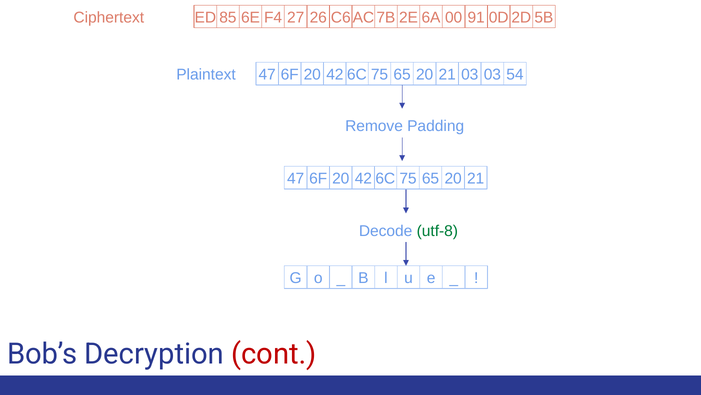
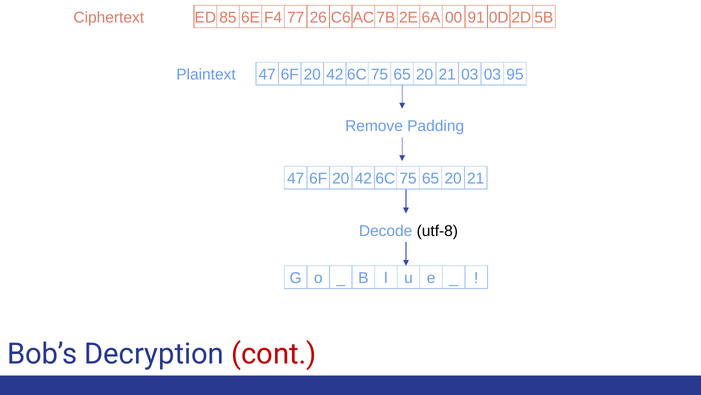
27: 27 -> 77 (296, 18)
54: 54 -> 95 (515, 75)
utf-8 colour: green -> black (437, 230)
